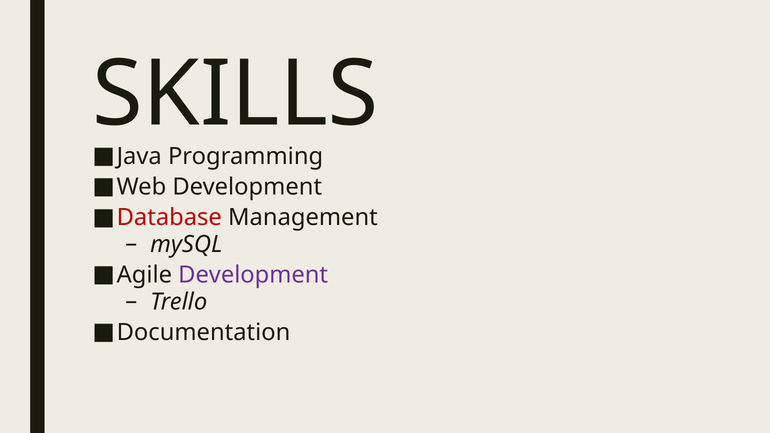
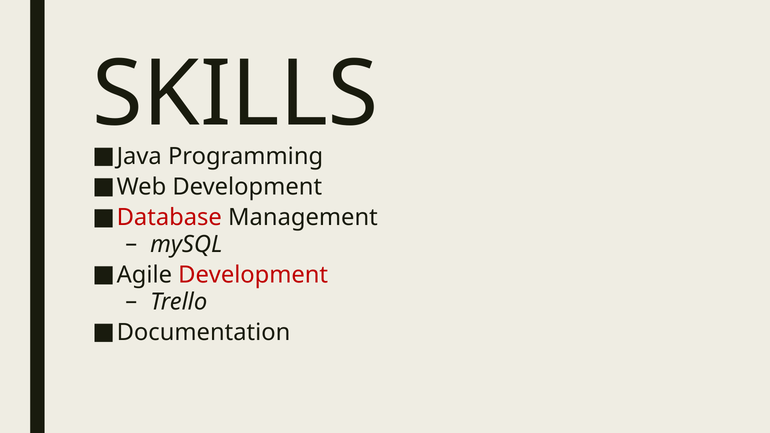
Development colour: purple -> red (253, 275)
